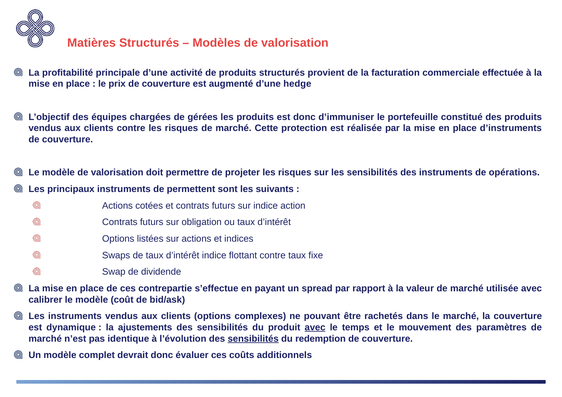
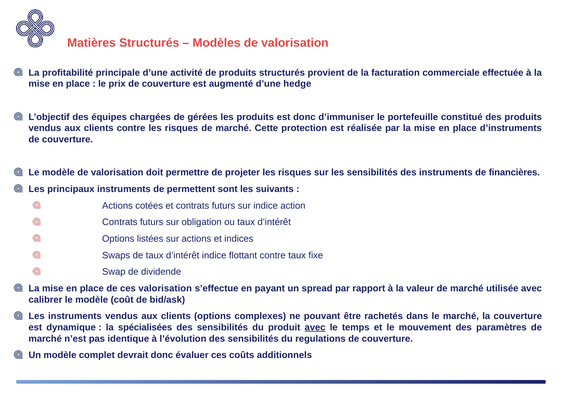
opérations: opérations -> financières (514, 173)
ces contrepartie: contrepartie -> valorisation (165, 289)
ajustements: ajustements -> spécialisées (145, 328)
sensibilités underline: present -> none (253, 339)
redemption: redemption -> regulations (320, 339)
